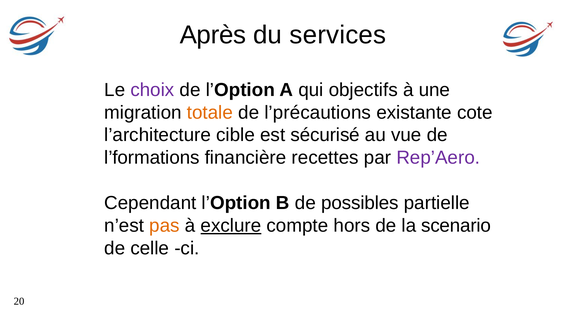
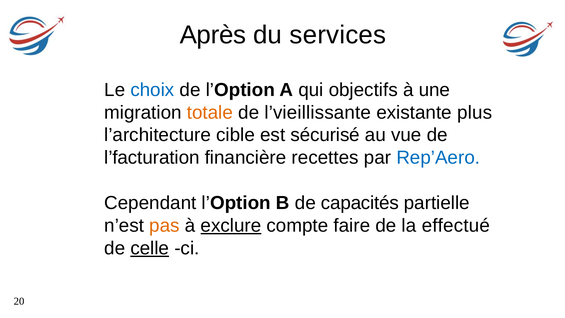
choix colour: purple -> blue (152, 90)
l’précautions: l’précautions -> l’vieillissante (318, 112)
cote: cote -> plus (475, 112)
l’formations: l’formations -> l’facturation (152, 158)
Rep’Aero colour: purple -> blue (438, 158)
possibles: possibles -> capacités (360, 203)
hors: hors -> faire (352, 225)
scenario: scenario -> effectué (456, 225)
celle underline: none -> present (150, 248)
